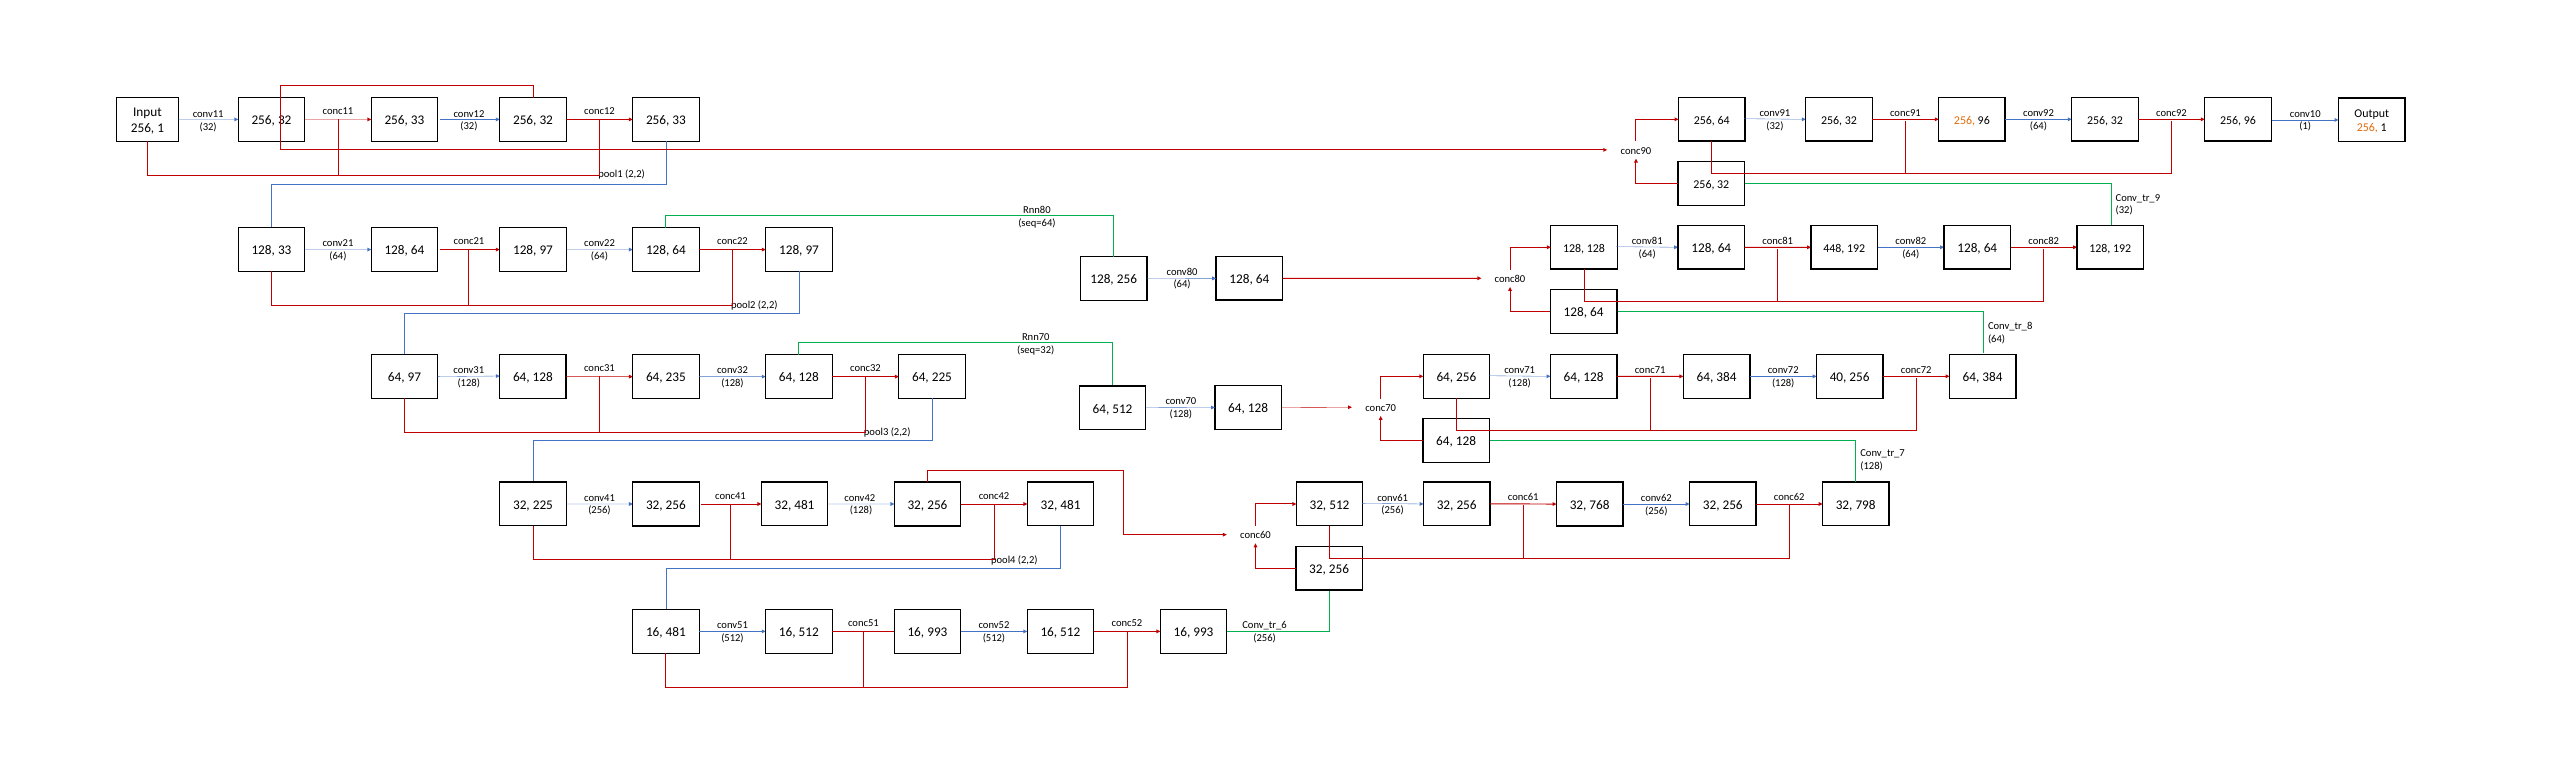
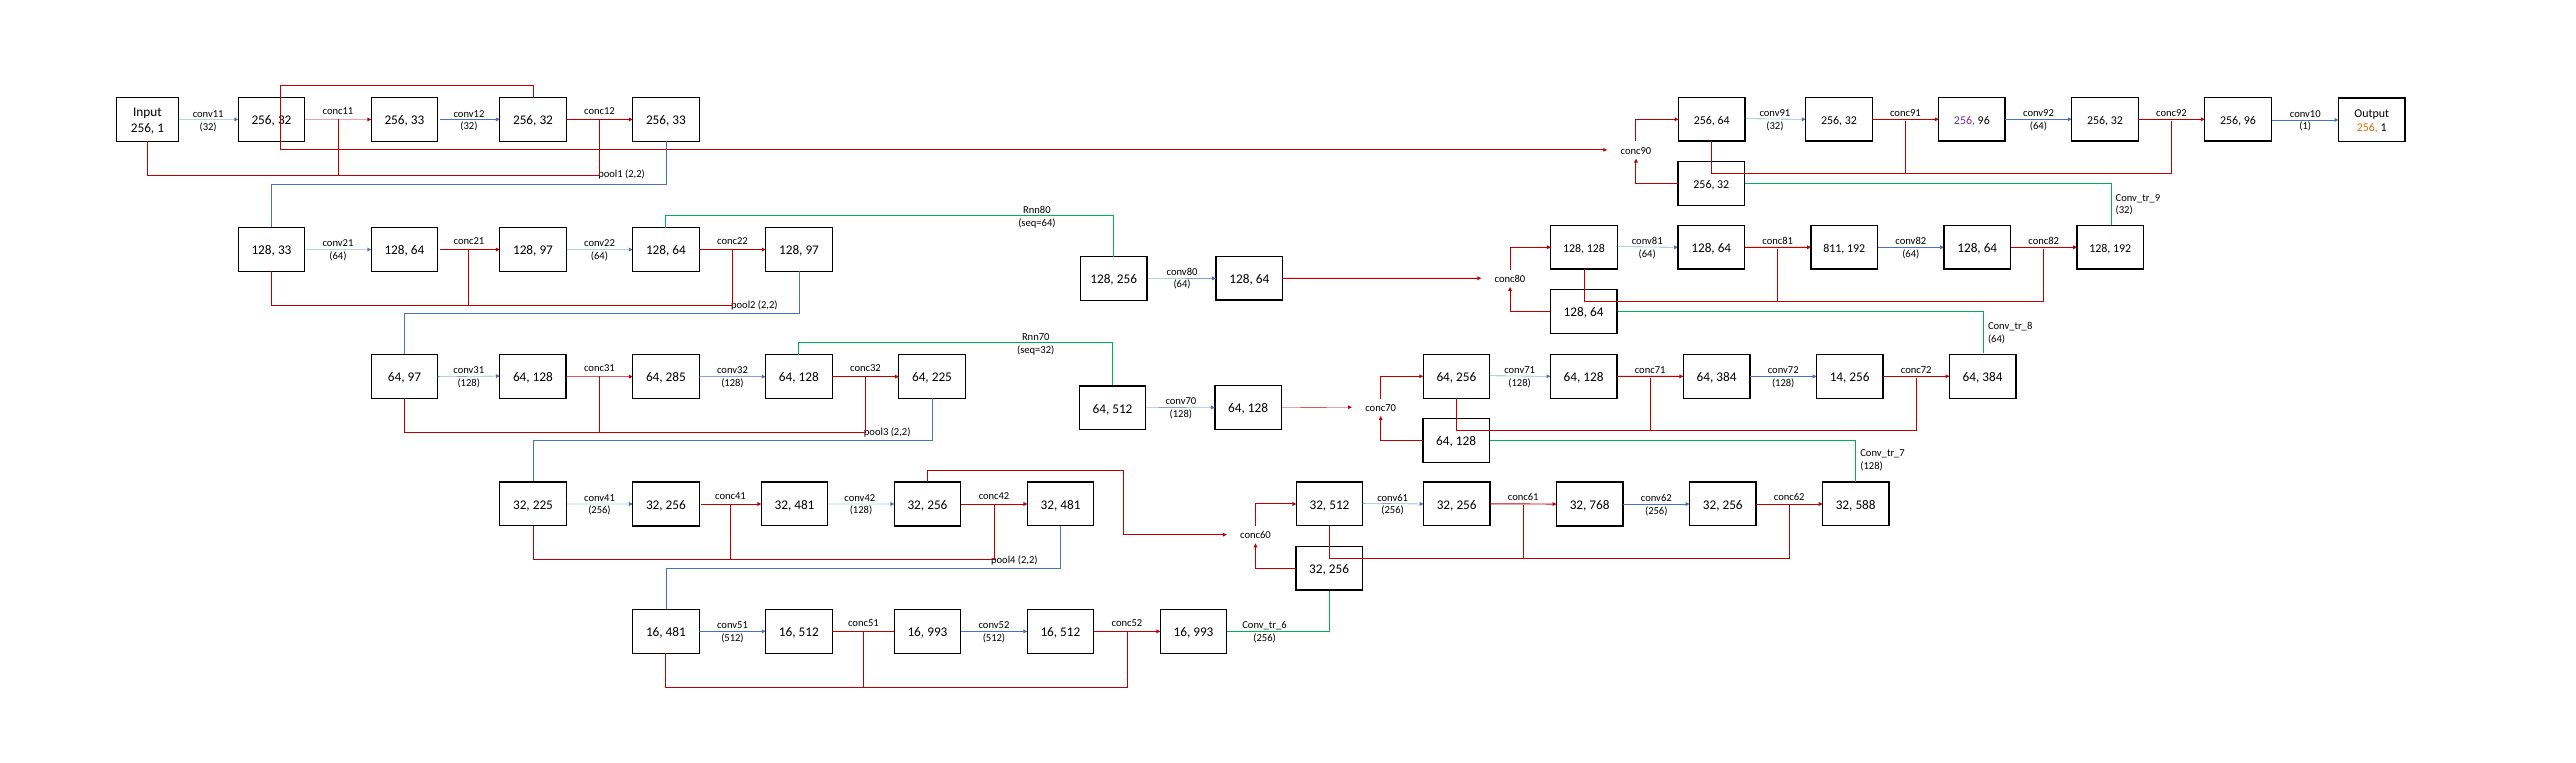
256 colour: orange -> purple (1965, 120)
448: 448 -> 811 (1834, 248)
235: 235 -> 285 (676, 378)
40: 40 -> 14 (1838, 377)
798: 798 -> 588 (1866, 505)
